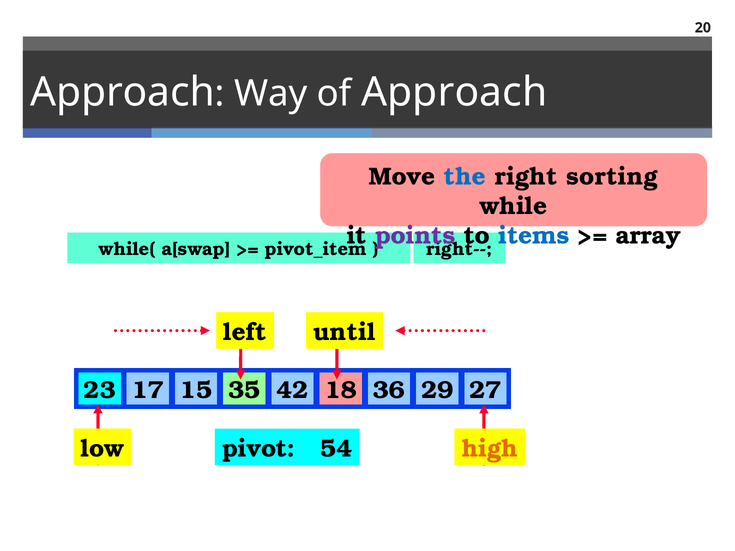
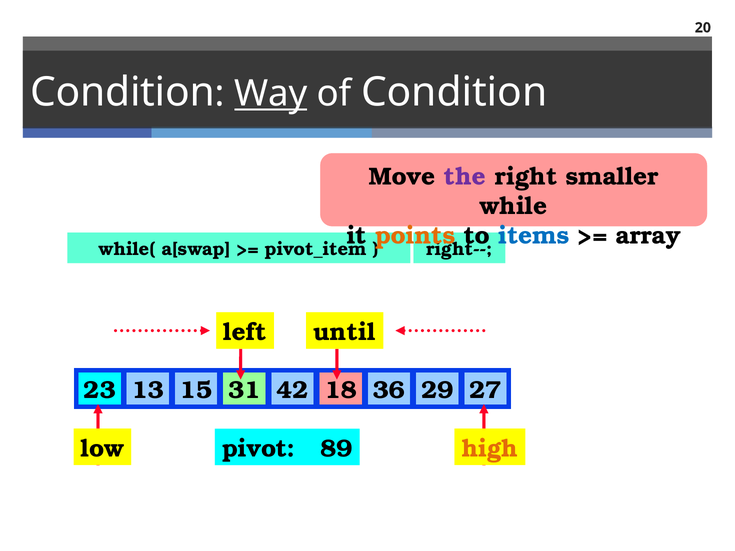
Approach: Approach -> Condition (123, 92)
Way underline: none -> present (271, 94)
of Approach: Approach -> Condition (454, 92)
the colour: blue -> purple (465, 177)
sorting: sorting -> smaller (612, 177)
points colour: purple -> orange (415, 236)
17: 17 -> 13 (148, 390)
35: 35 -> 31 (244, 390)
54: 54 -> 89 (336, 449)
